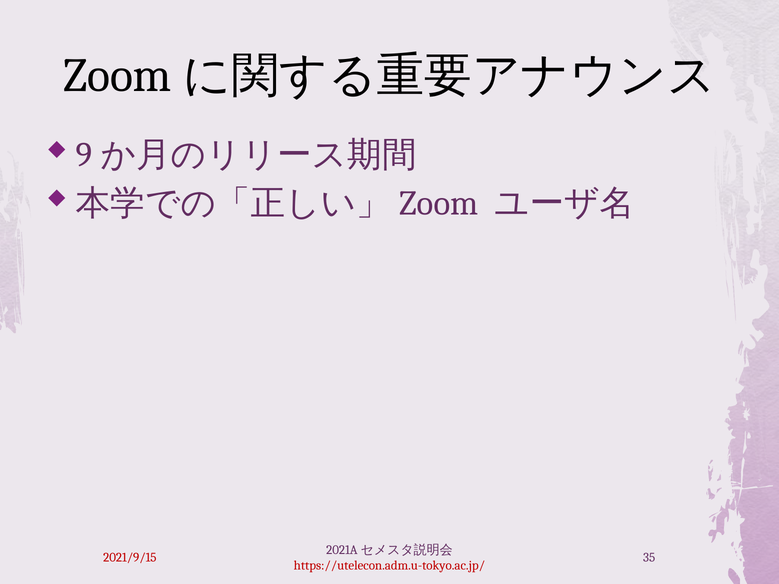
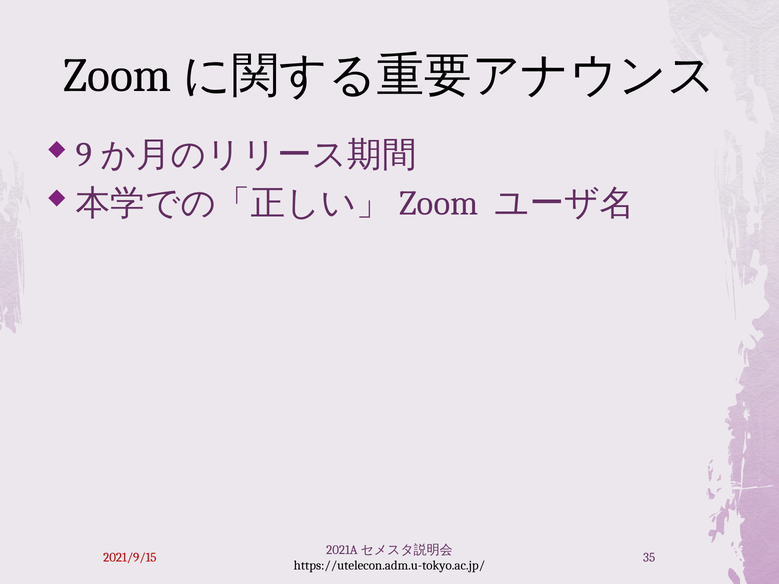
https://utelecon.adm.u-tokyo.ac.jp/ colour: red -> black (389, 566)
